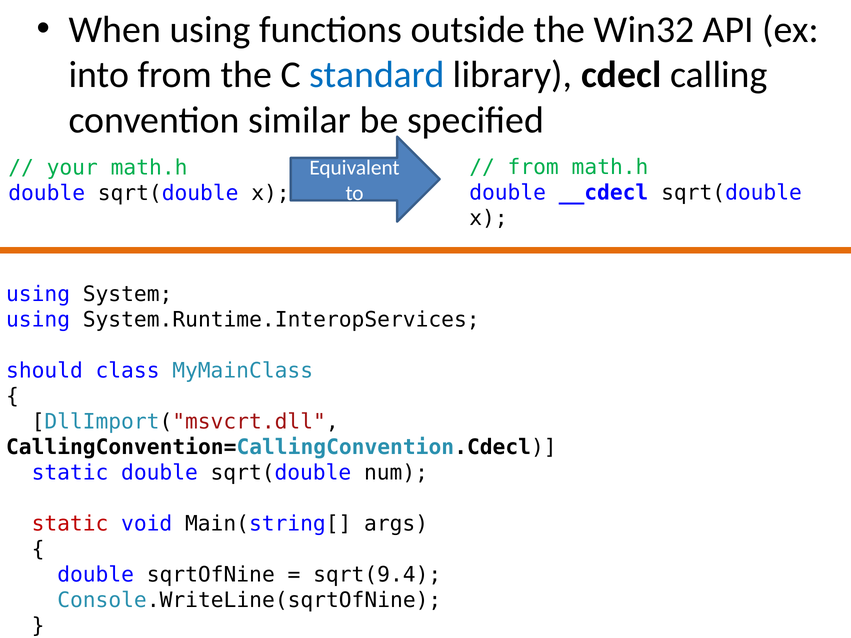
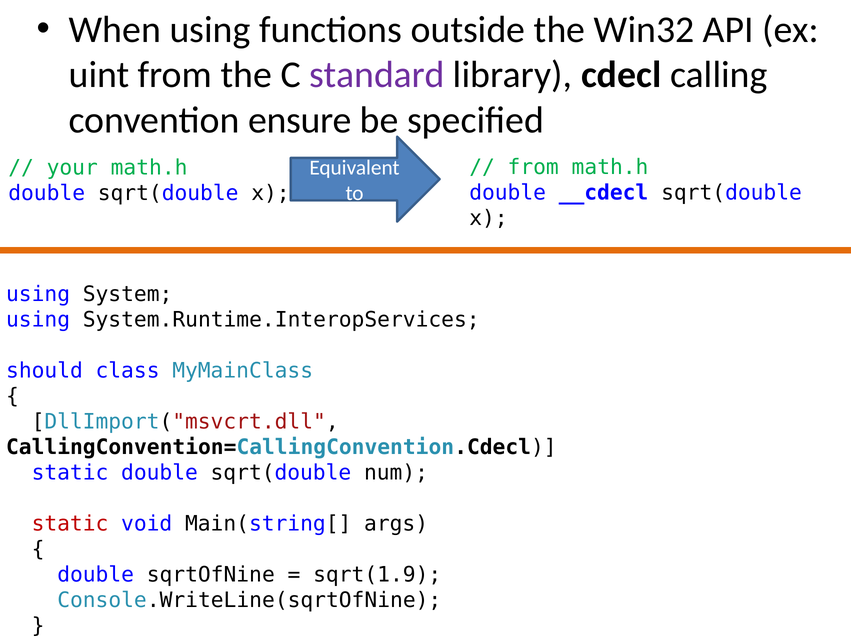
into: into -> uint (99, 75)
standard colour: blue -> purple (377, 75)
similar: similar -> ensure (300, 120)
sqrt(9.4: sqrt(9.4 -> sqrt(1.9 (377, 575)
